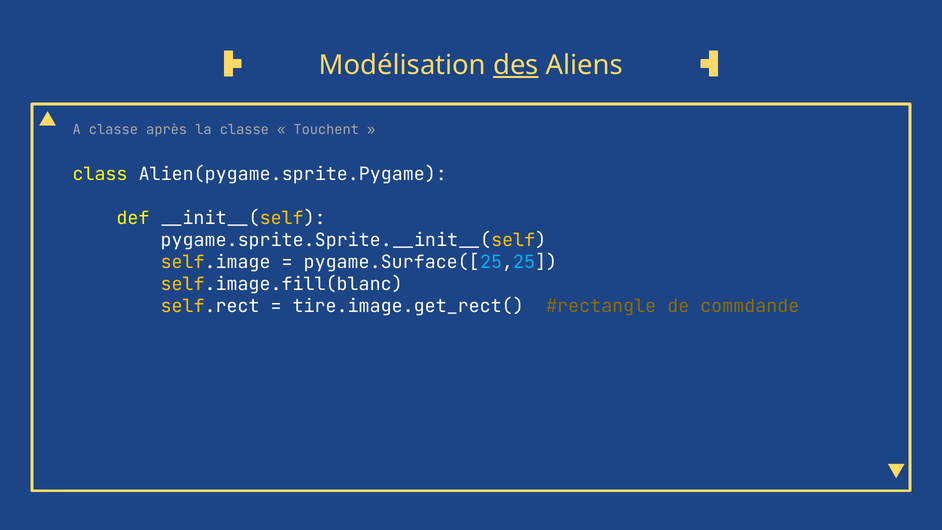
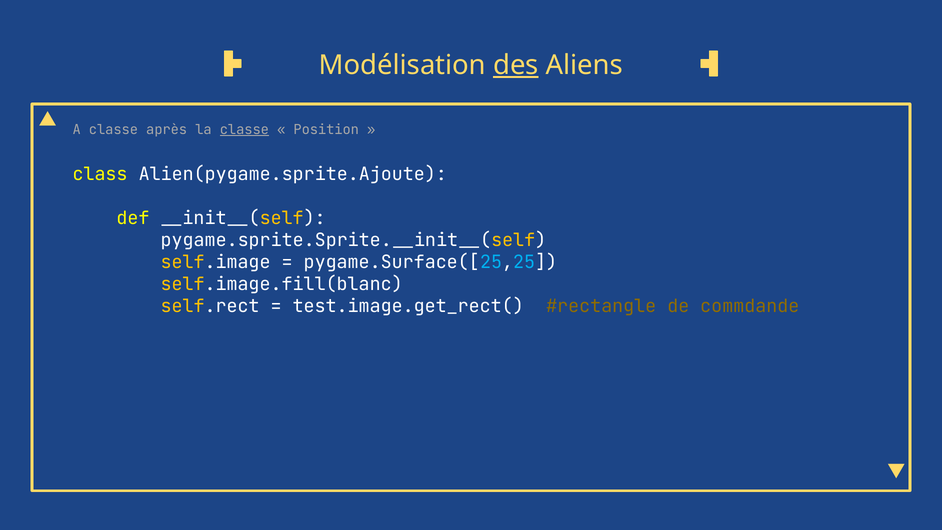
classe underline: none -> present (244, 130)
Touchent: Touchent -> Position (326, 130)
Alien(pygame.sprite.Pygame: Alien(pygame.sprite.Pygame -> Alien(pygame.sprite.Ajoute (293, 174)
tire.image.get_rect(: tire.image.get_rect( -> test.image.get_rect( (408, 306)
